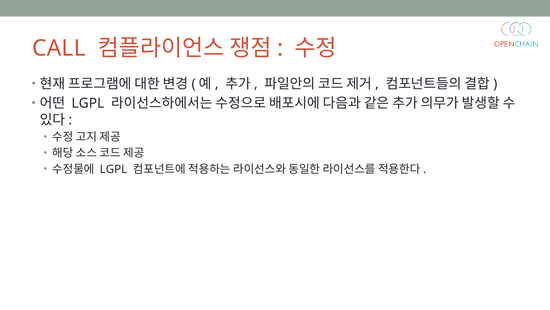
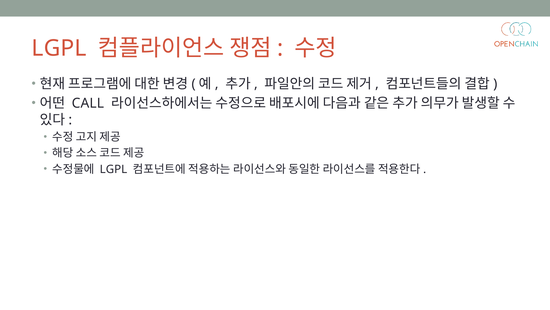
CALL: CALL -> LGPL (59, 48)
LGPL: LGPL -> CALL (88, 103)
